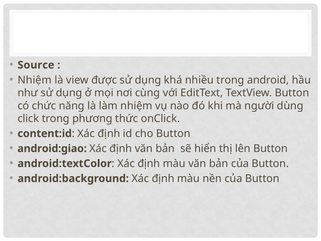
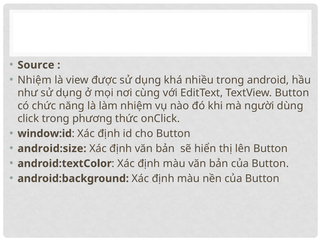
content:id: content:id -> window:id (45, 133)
android:giao: android:giao -> android:size (52, 148)
